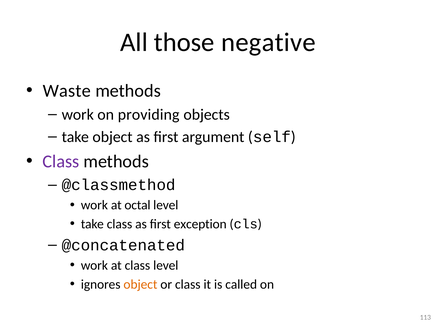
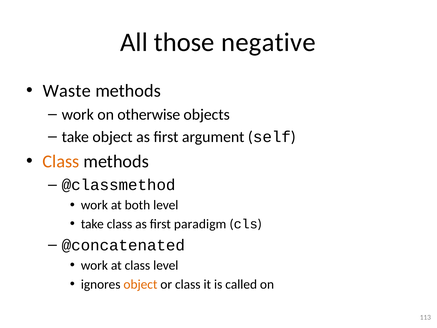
providing: providing -> otherwise (149, 114)
Class colour: purple -> orange (61, 161)
octal: octal -> both (137, 205)
exception: exception -> paradigm (200, 224)
